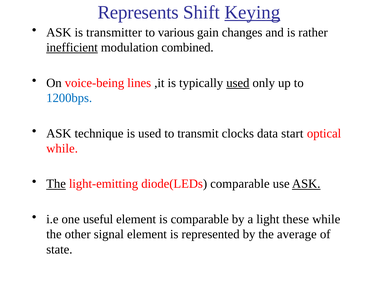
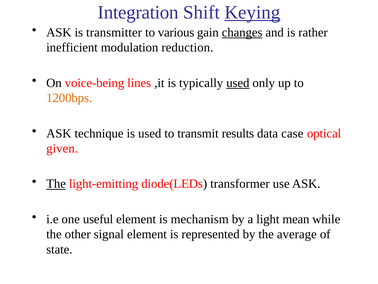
Represents: Represents -> Integration (138, 12)
changes underline: none -> present (242, 32)
inefficient underline: present -> none (72, 47)
combined: combined -> reduction (187, 47)
1200bps colour: blue -> orange (69, 98)
clocks: clocks -> results (238, 133)
start: start -> case (292, 133)
while: while -> given (62, 148)
diode(LEDs comparable: comparable -> transformer (240, 184)
ASK underline: present -> none (306, 184)
is comparable: comparable -> mechanism (200, 219)
these: these -> mean (296, 219)
